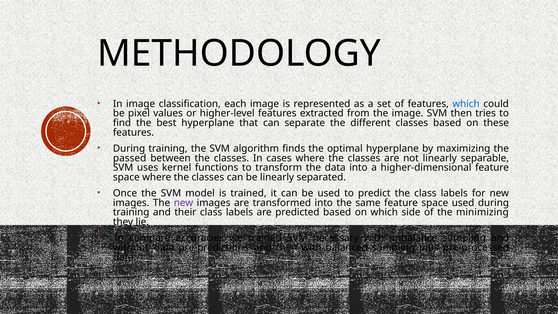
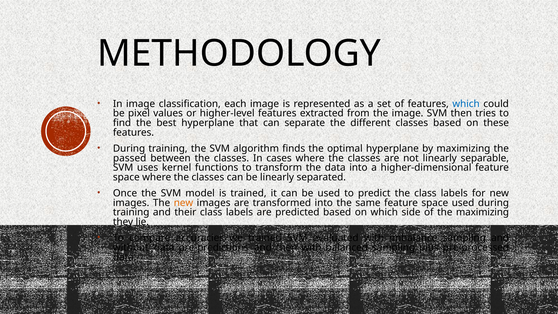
new colour: purple -> orange (183, 203)
the minimizing: minimizing -> maximizing (483, 212)
necessary: necessary -> evaluated (336, 238)
